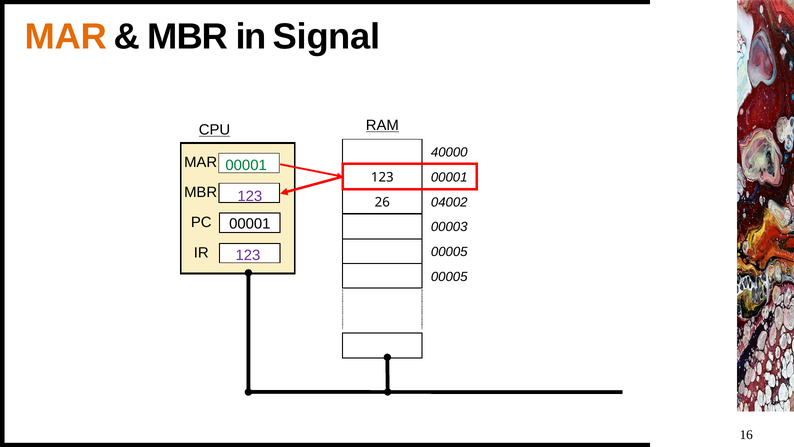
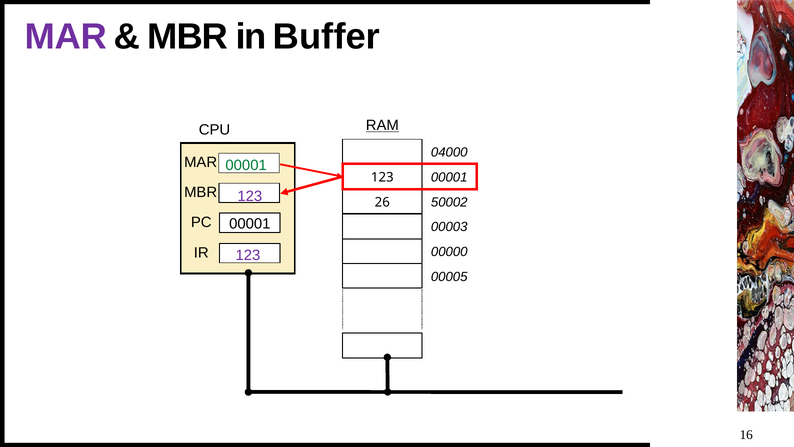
MAR colour: orange -> purple (66, 37)
Signal: Signal -> Buffer (326, 37)
CPU underline: present -> none (215, 130)
40000: 40000 -> 04000 (449, 152)
04002: 04002 -> 50002 (449, 202)
00005: 00005 -> 00000 (449, 252)
